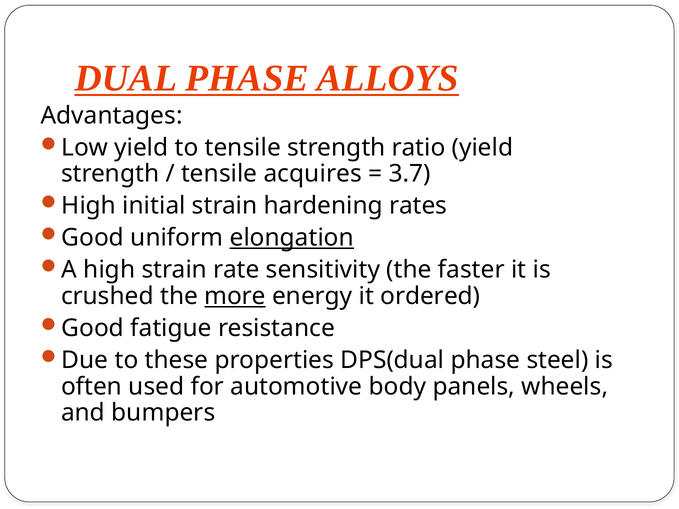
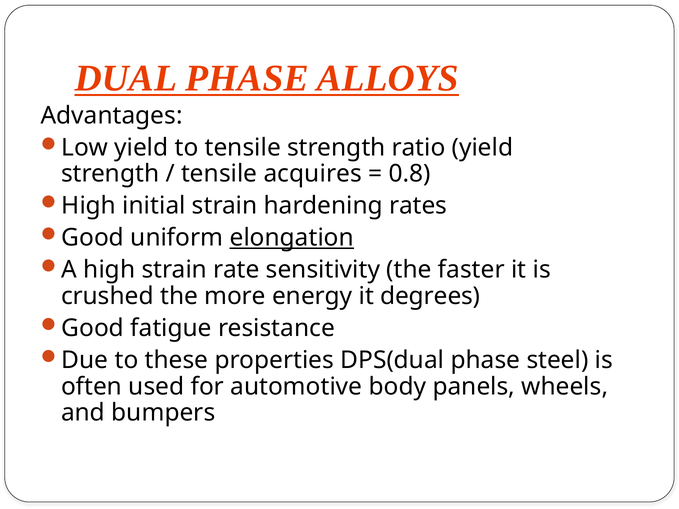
3.7: 3.7 -> 0.8 (410, 174)
more underline: present -> none (235, 296)
ordered: ordered -> degrees (430, 296)
